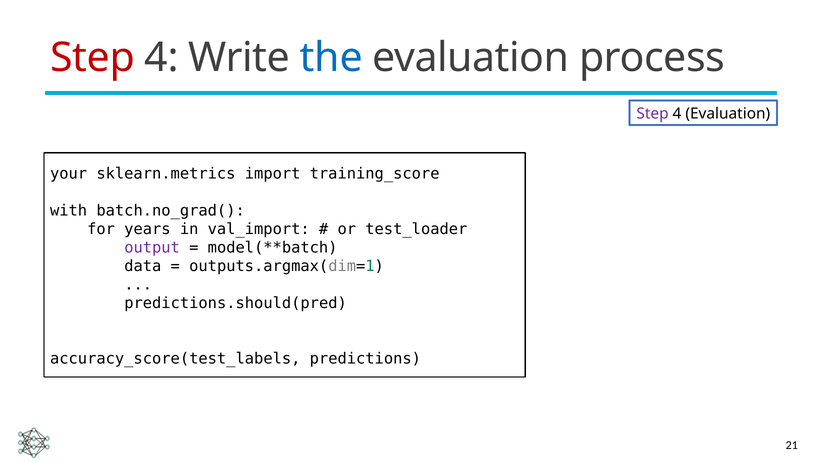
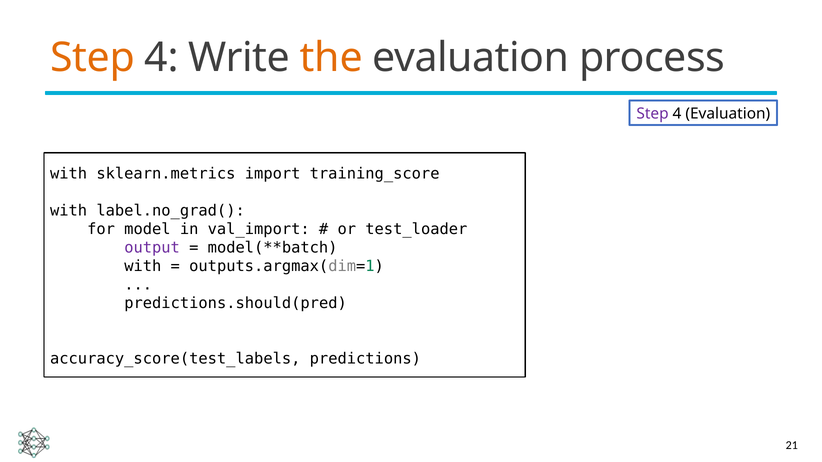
Step colour: red -> orange (93, 58)
the colour: blue -> orange (331, 58)
your: your -> with (69, 174)
batch.no_grad(: batch.no_grad( -> label.no_grad( (171, 211)
years: years -> model (147, 229)
data: data -> with (143, 266)
